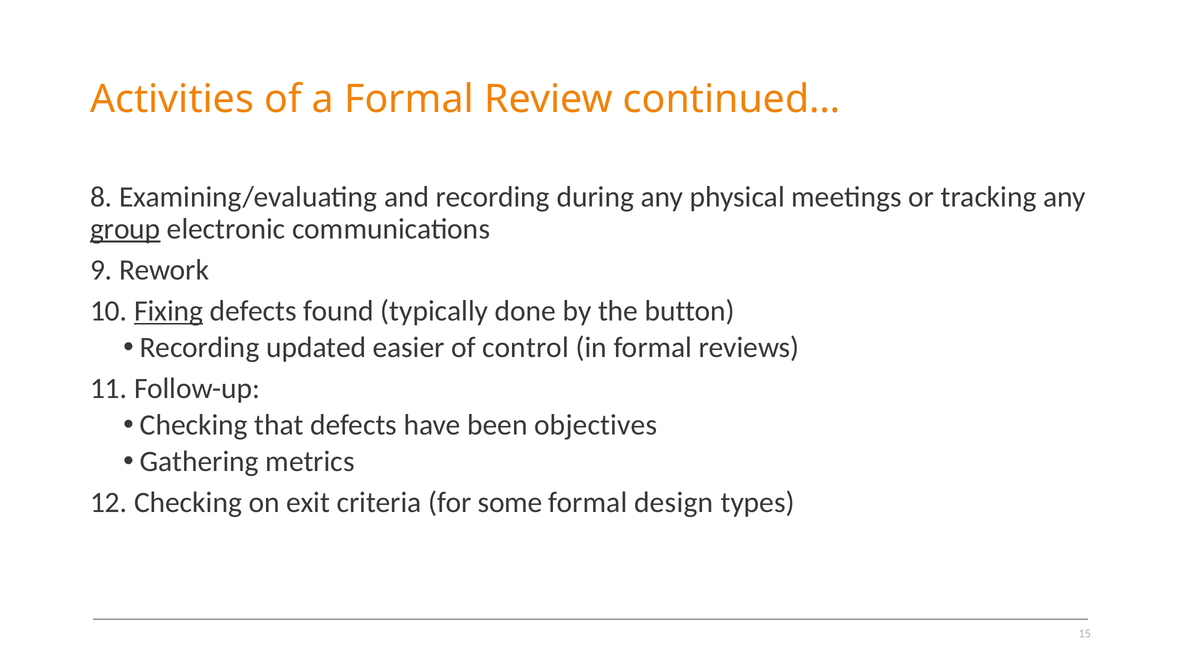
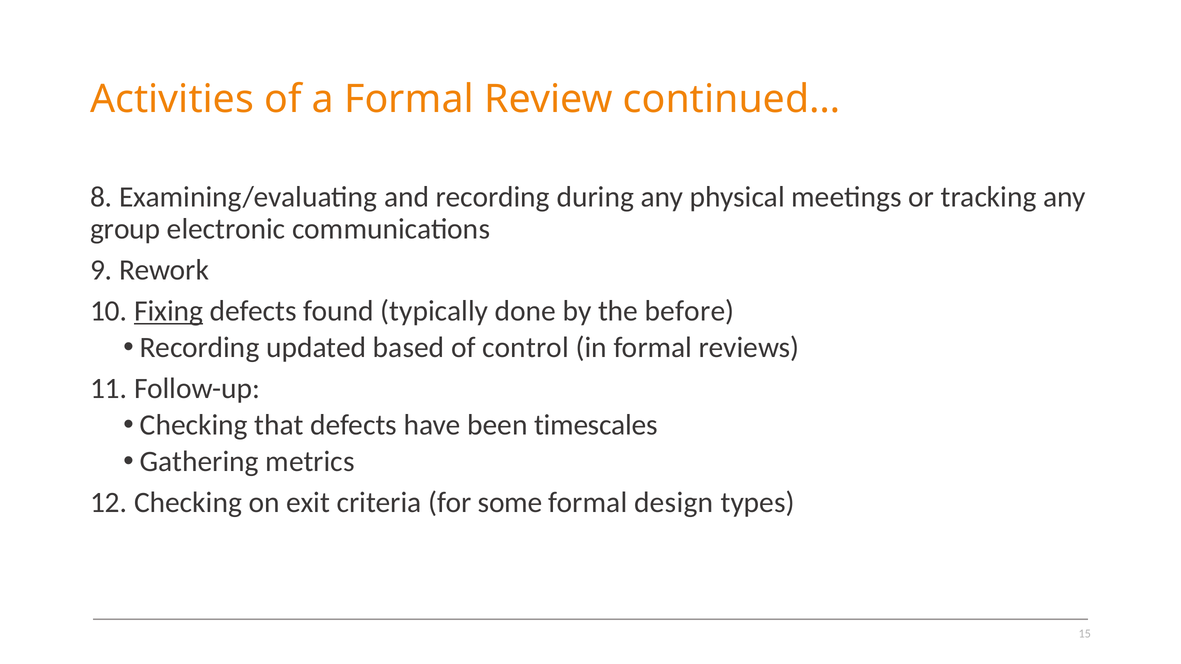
group underline: present -> none (125, 229)
button: button -> before (690, 311)
easier: easier -> based (409, 348)
objectives: objectives -> timescales (596, 425)
